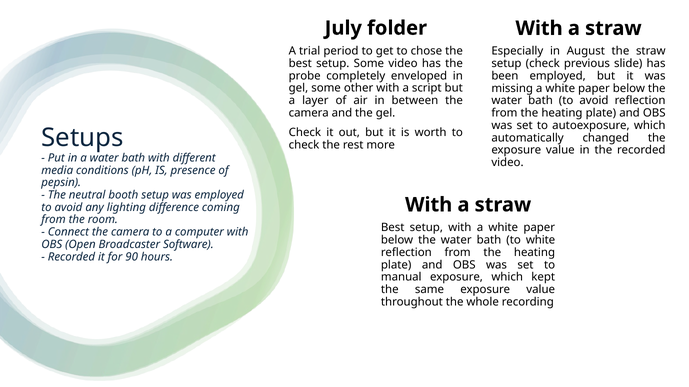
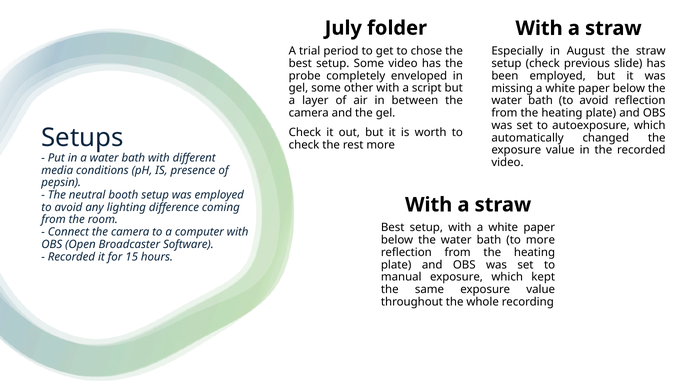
to white: white -> more (540, 240)
90: 90 -> 15 (132, 257)
